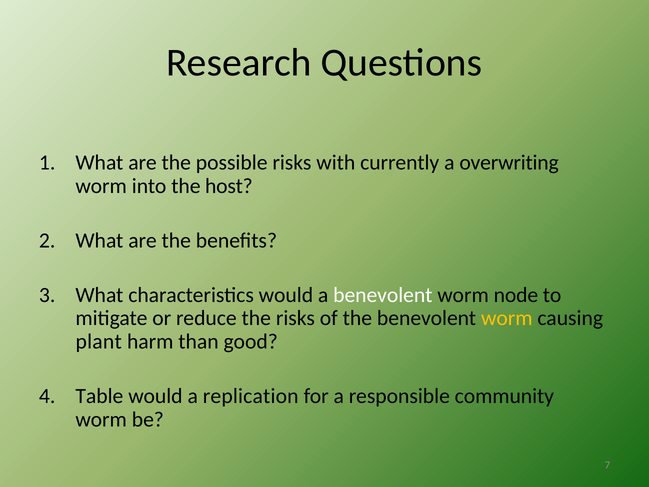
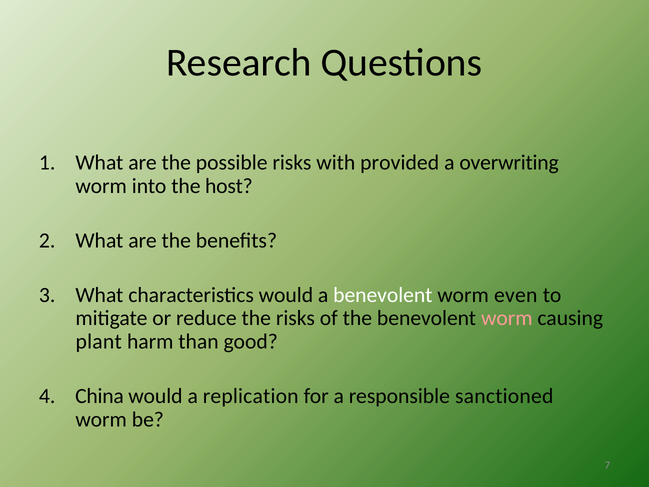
currently: currently -> provided (400, 162)
node: node -> even (516, 295)
worm colour: yellow -> pink (507, 318)
Table: Table -> China (100, 396)
community: community -> sanctioned (504, 396)
